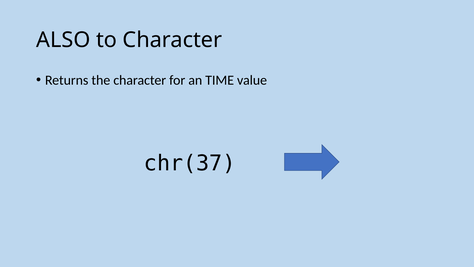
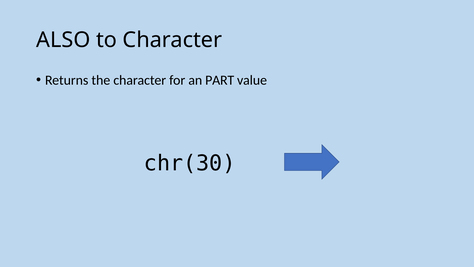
TIME: TIME -> PART (220, 80)
chr(37: chr(37 -> chr(30 (190, 163)
